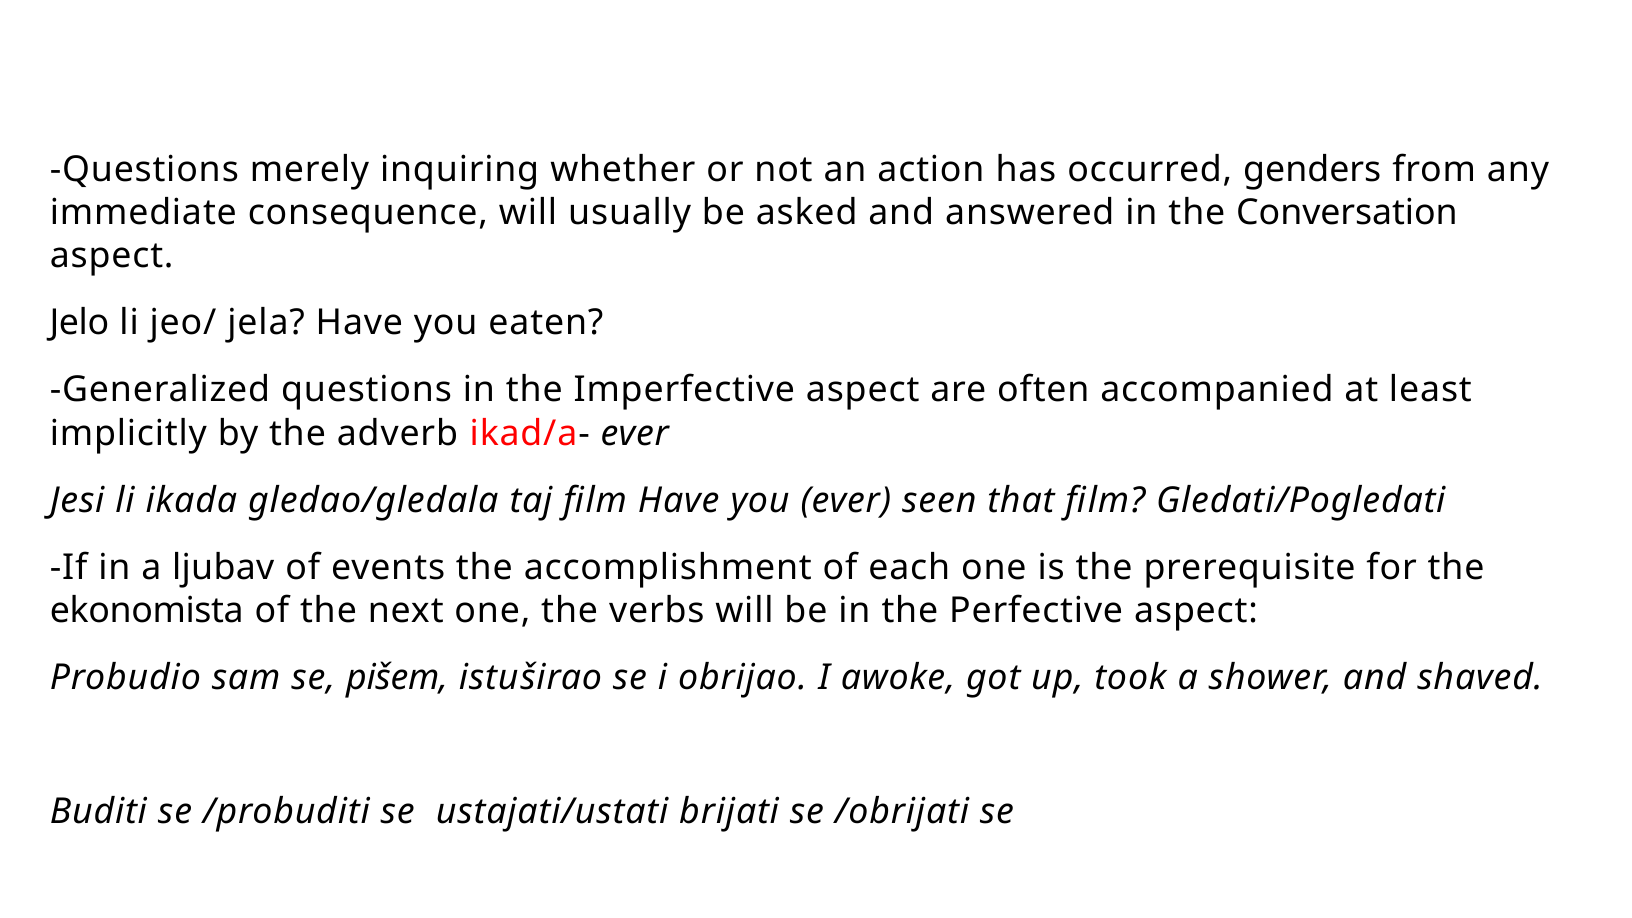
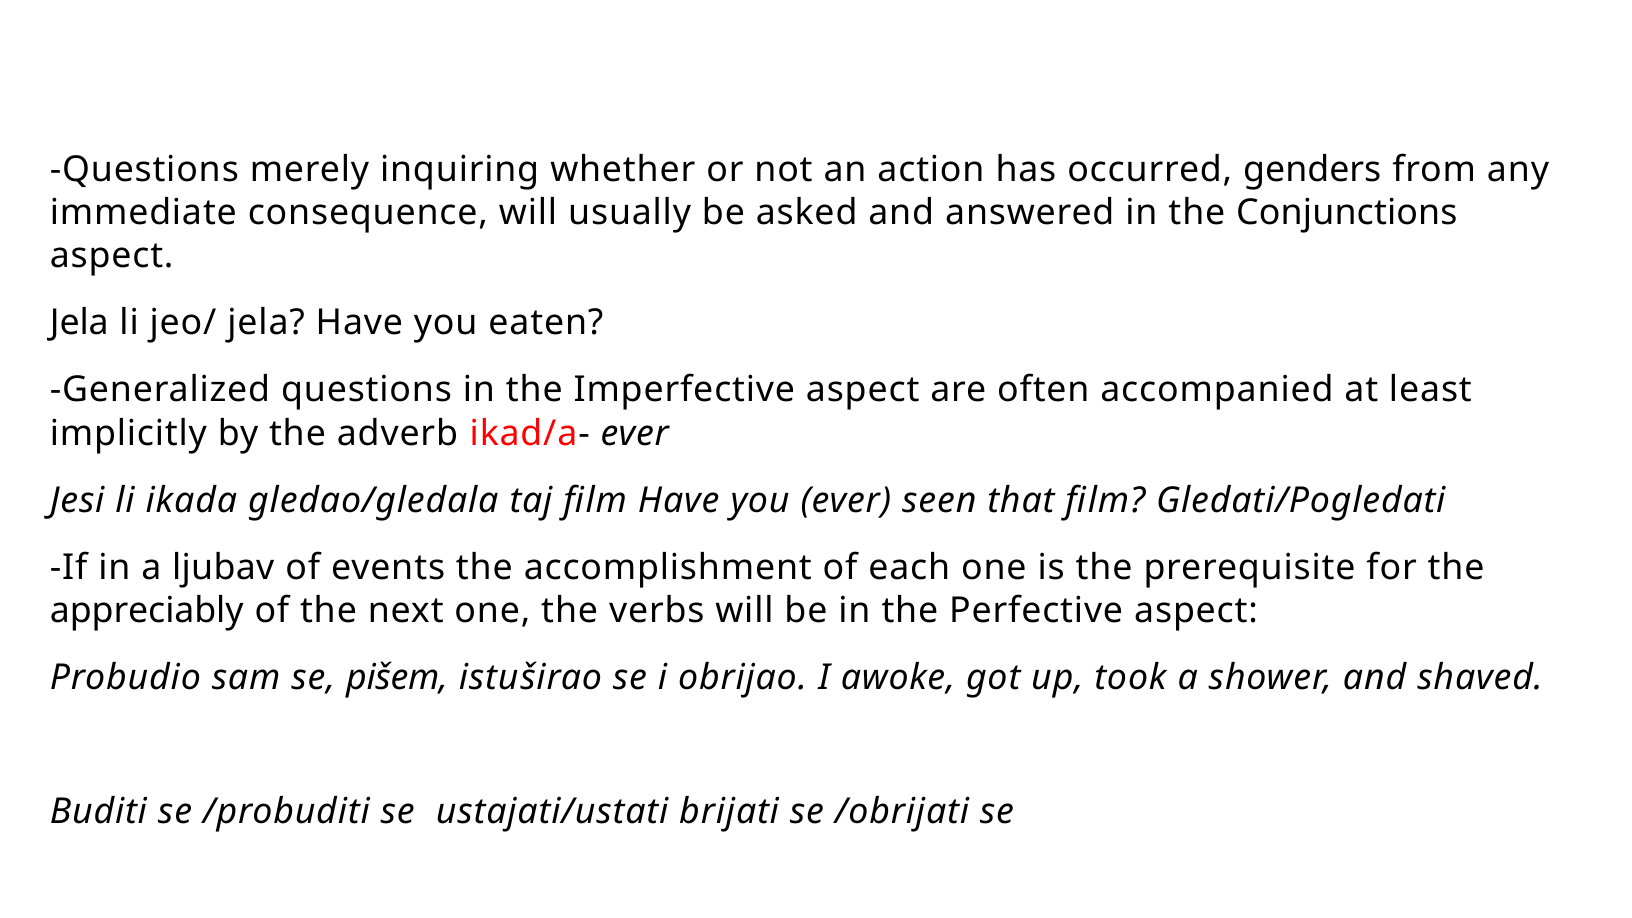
Conversation: Conversation -> Conjunctions (1347, 213)
Jelo: Jelo -> Jela (79, 323)
ekonomista: ekonomista -> appreciably (147, 611)
